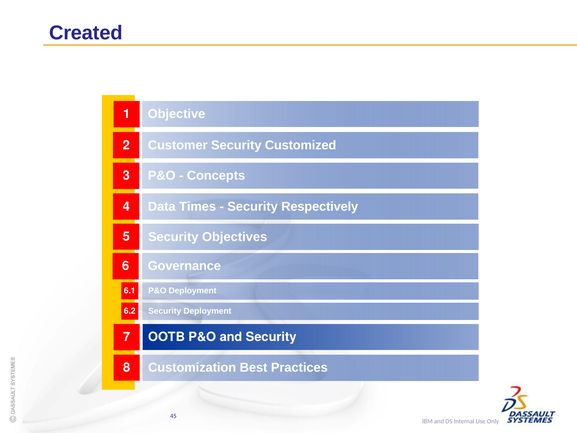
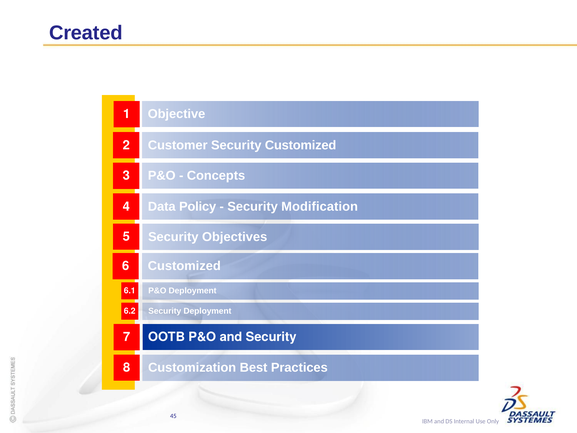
Times: Times -> Policy (198, 206)
Respectively: Respectively -> Modification (320, 206)
Governance: Governance -> Customized (184, 266)
